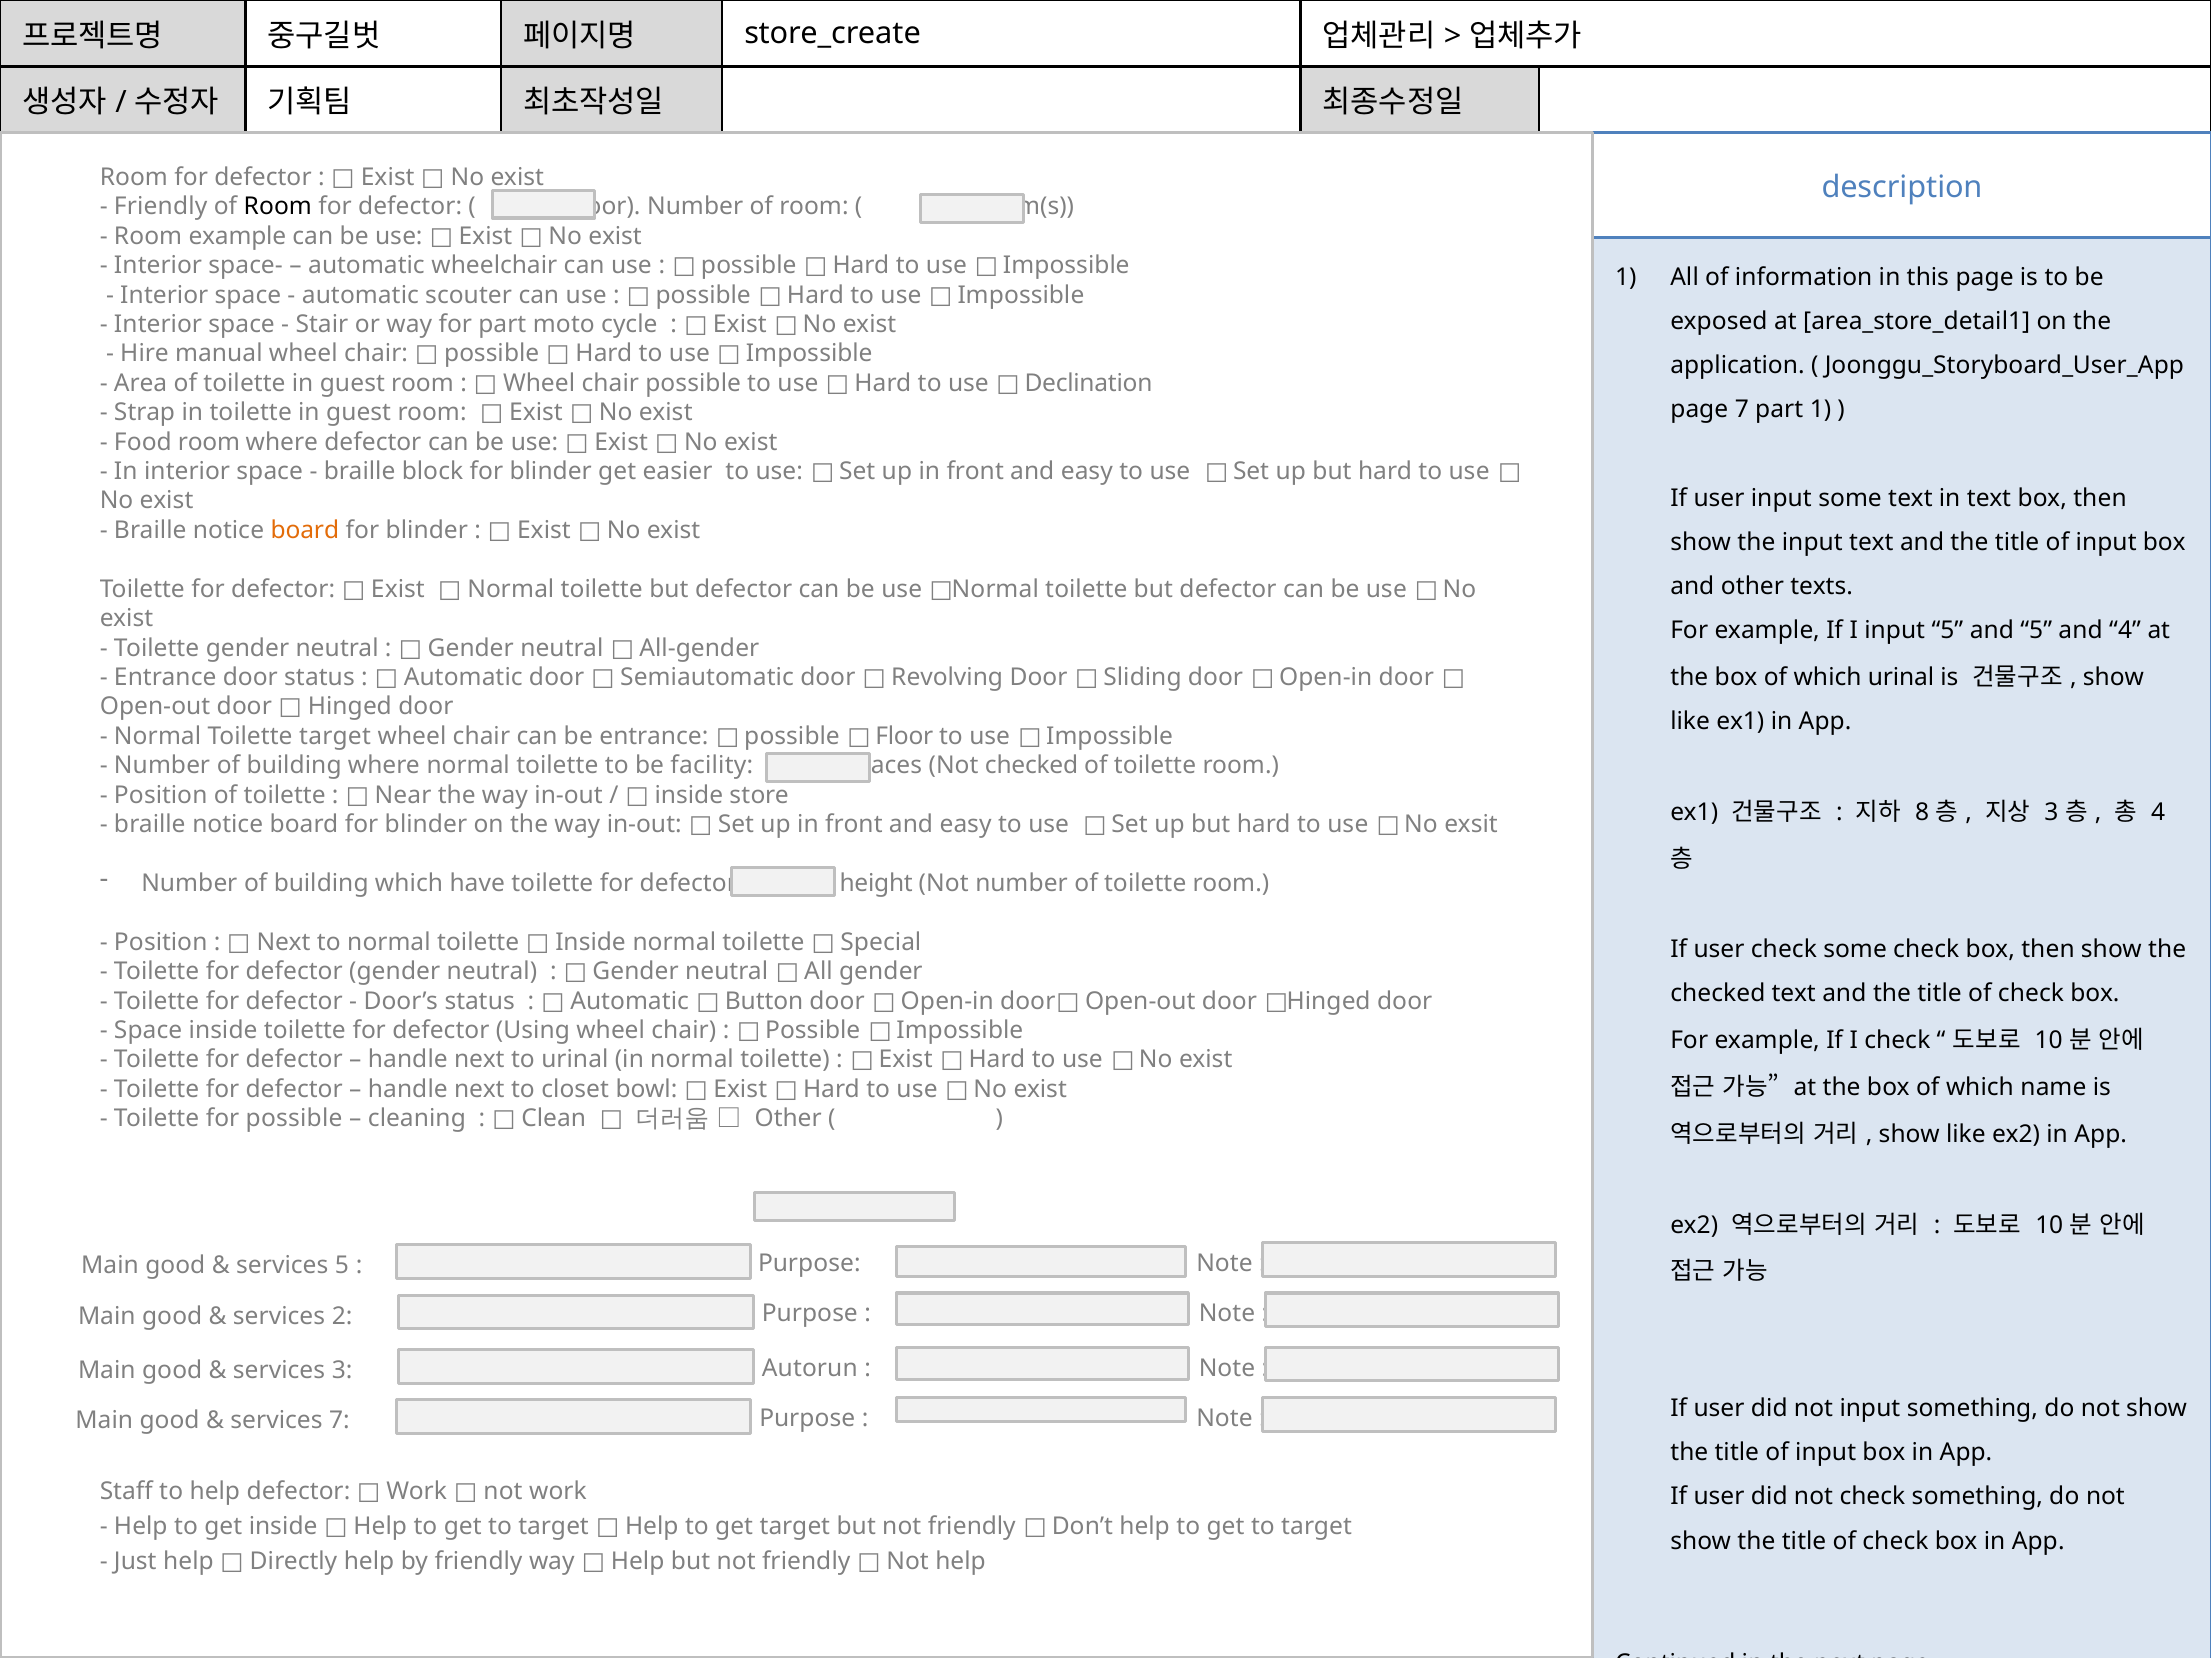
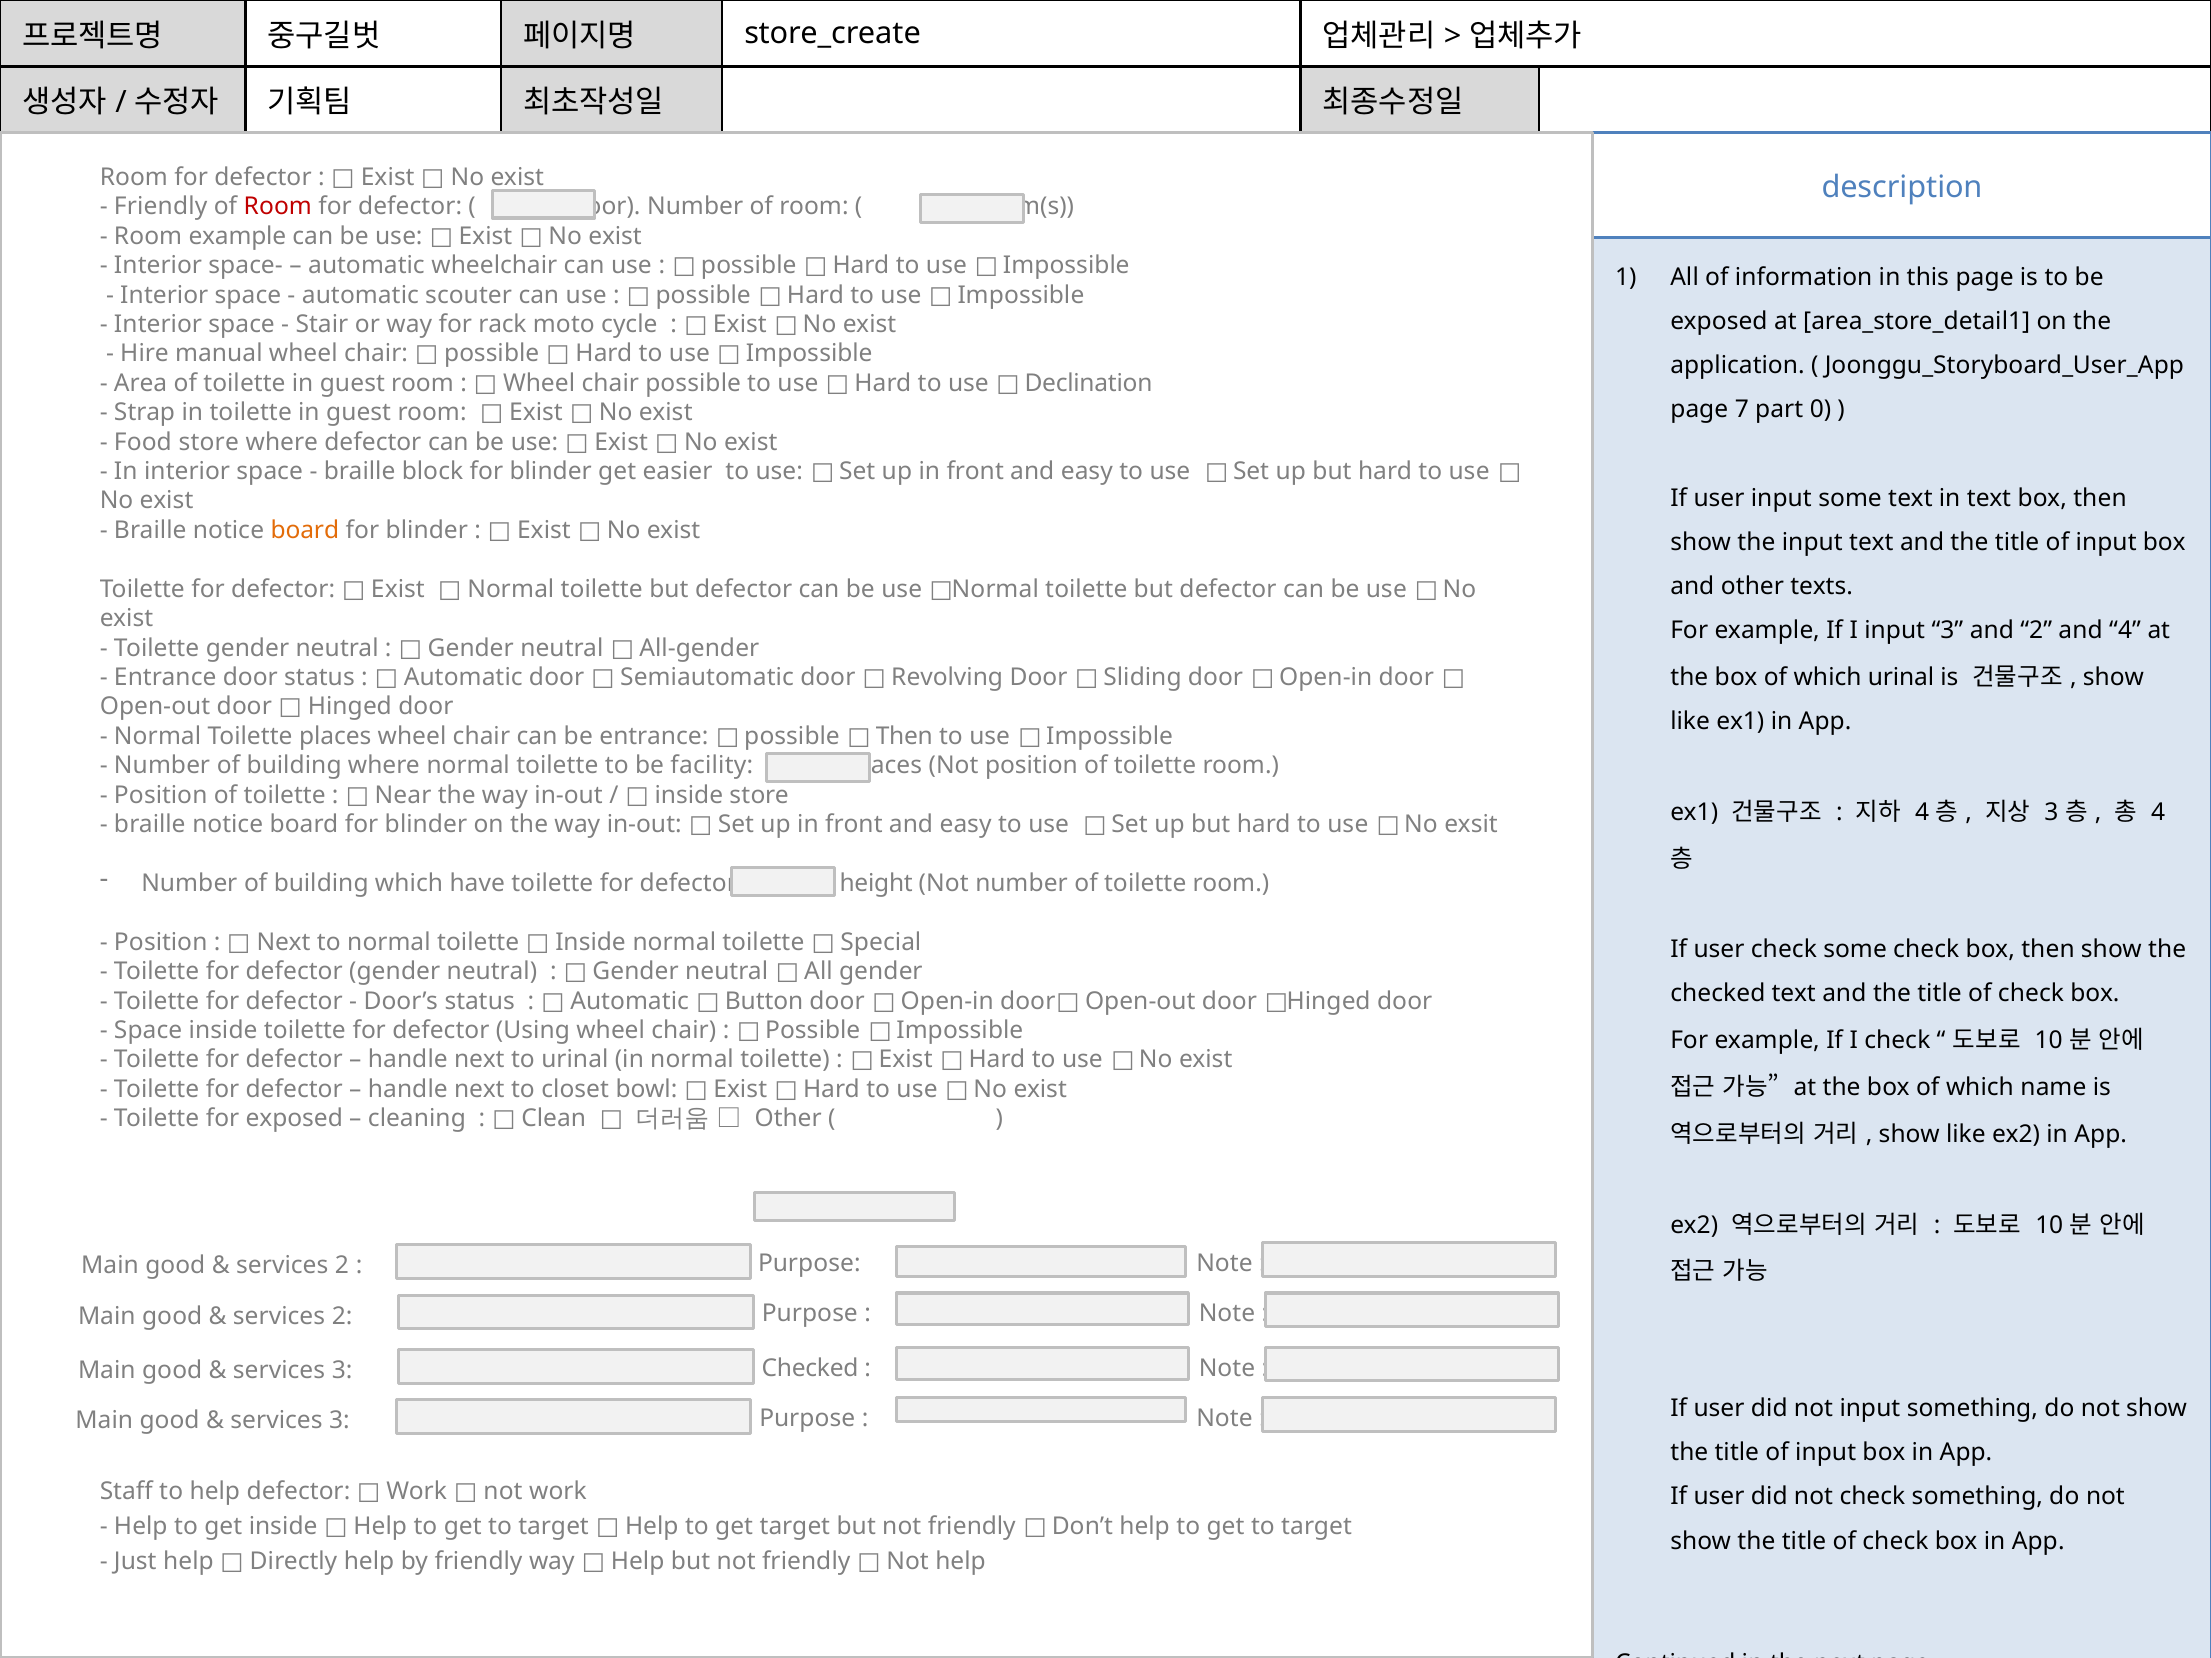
Room colour: black -> red (278, 207)
for part: part -> rack (502, 324)
part 1: 1 -> 0 (1820, 410)
Food room: room -> store (209, 442)
input 5: 5 -> 3 (1947, 630)
and 5: 5 -> 2 (2036, 630)
Toilette target: target -> places (335, 736)
possible Floor: Floor -> Then (904, 736)
Not checked: checked -> position (1031, 766)
8: 8 -> 4 (1922, 812)
for possible: possible -> exposed (294, 1119)
5: 5 -> 2 (342, 1266)
Autorun: Autorun -> Checked (810, 1368)
7: 7 -> 3 (339, 1421)
